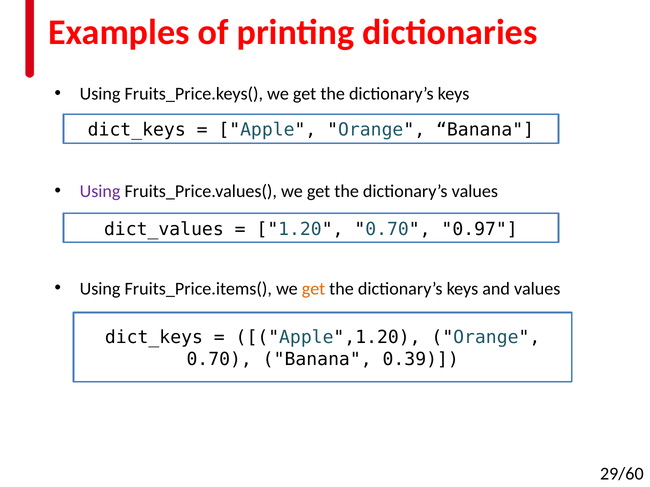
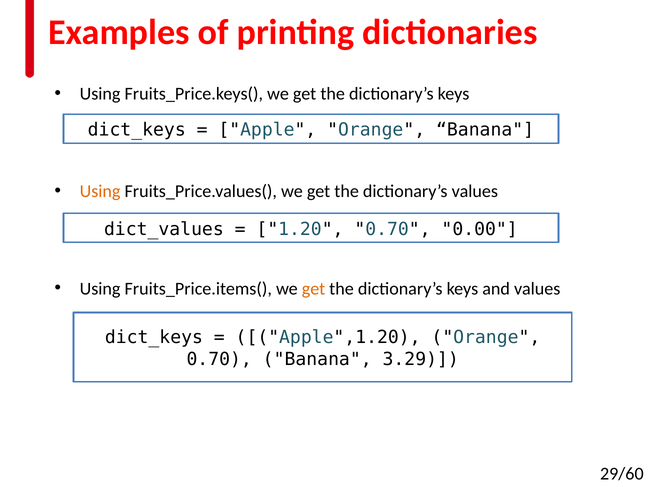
Using colour: purple -> orange (100, 191)
0.97: 0.97 -> 0.00 (480, 229)
0.39: 0.39 -> 3.29 (421, 360)
